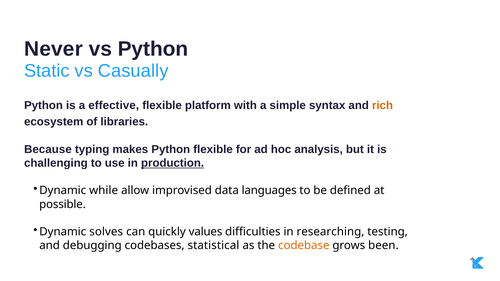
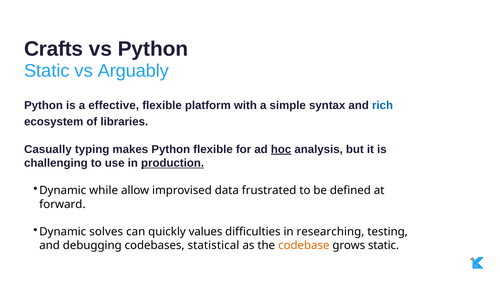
Never: Never -> Crafts (54, 49)
Casually: Casually -> Arguably (133, 71)
rich colour: orange -> blue (383, 105)
Because: Because -> Casually (48, 149)
hoc underline: none -> present (281, 149)
languages: languages -> frustrated (269, 191)
possible: possible -> forward (62, 204)
grows been: been -> static (384, 246)
